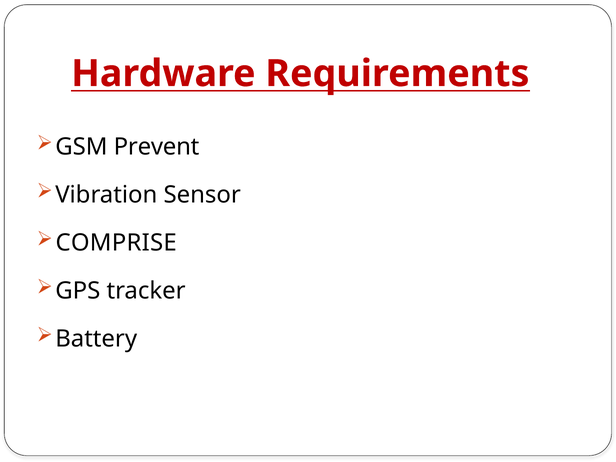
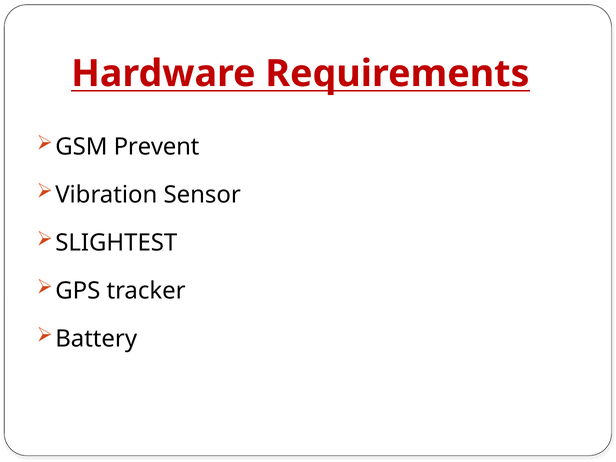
COMPRISE: COMPRISE -> SLIGHTEST (116, 243)
